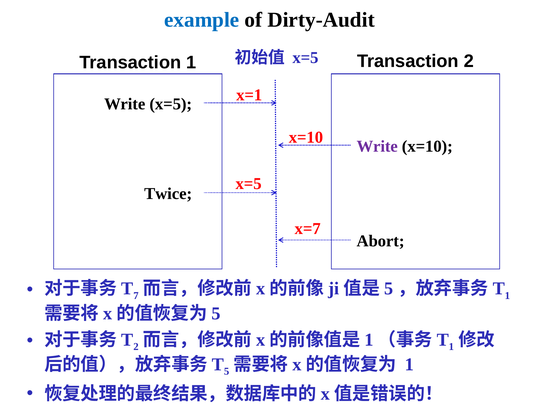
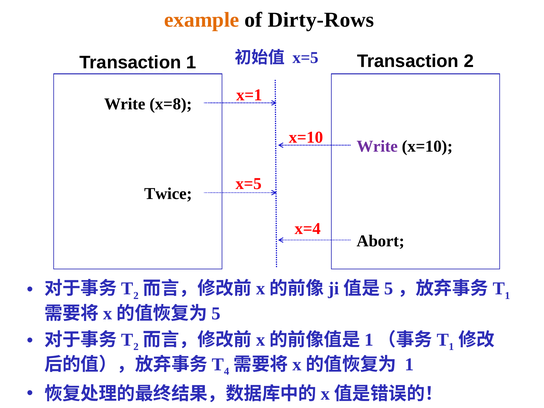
example colour: blue -> orange (202, 20)
Dirty-Audit: Dirty-Audit -> Dirty-Rows (321, 20)
Write x=5: x=5 -> x=8 (171, 104)
x=7: x=7 -> x=4 (308, 229)
7: 7 -> 2 (136, 296)
5: 5 -> 4 (227, 372)
